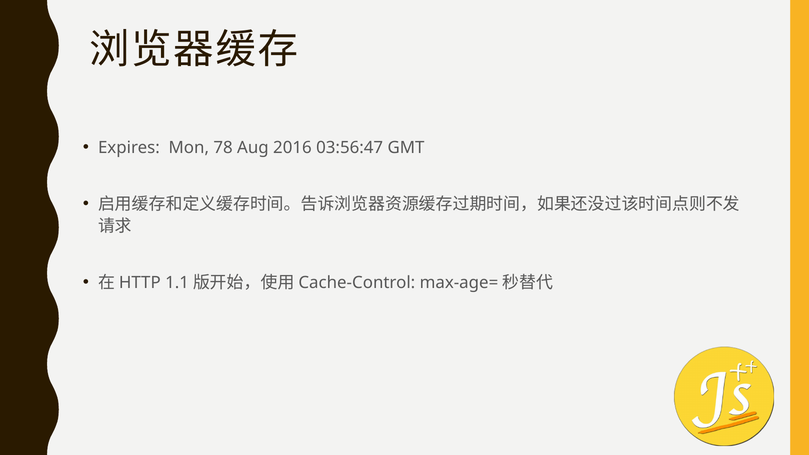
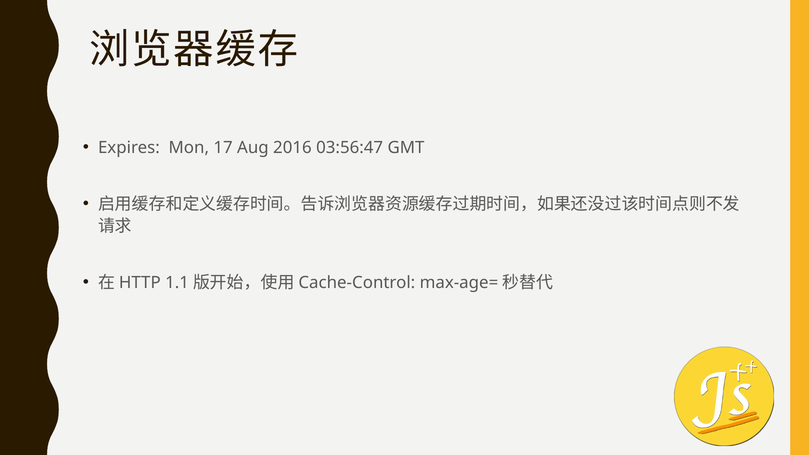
78: 78 -> 17 (223, 148)
